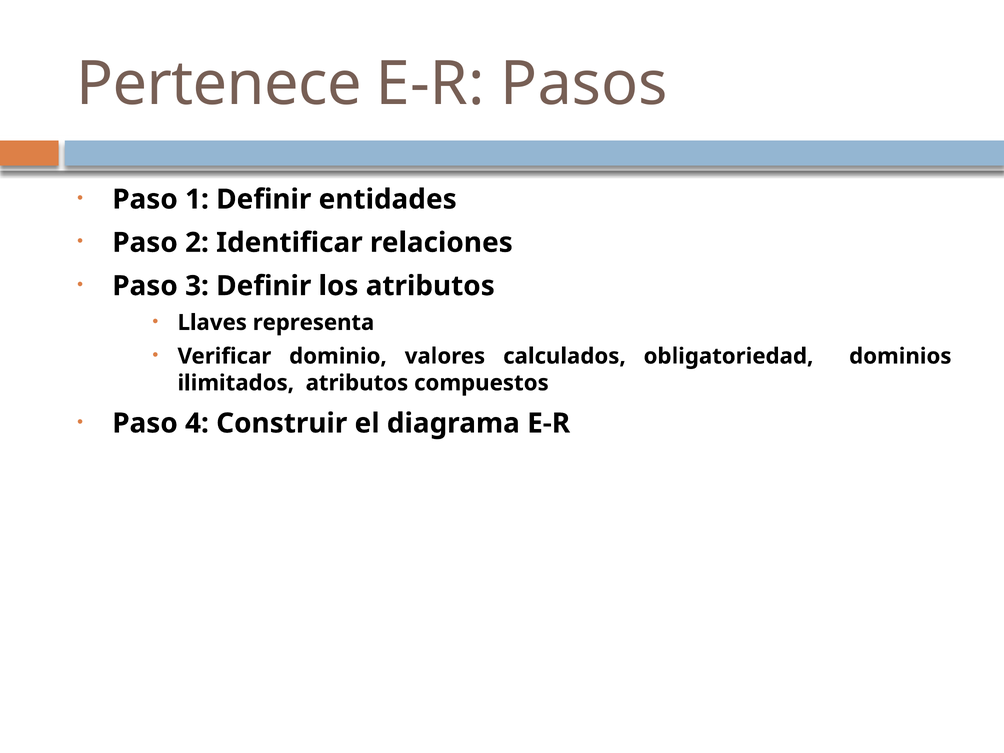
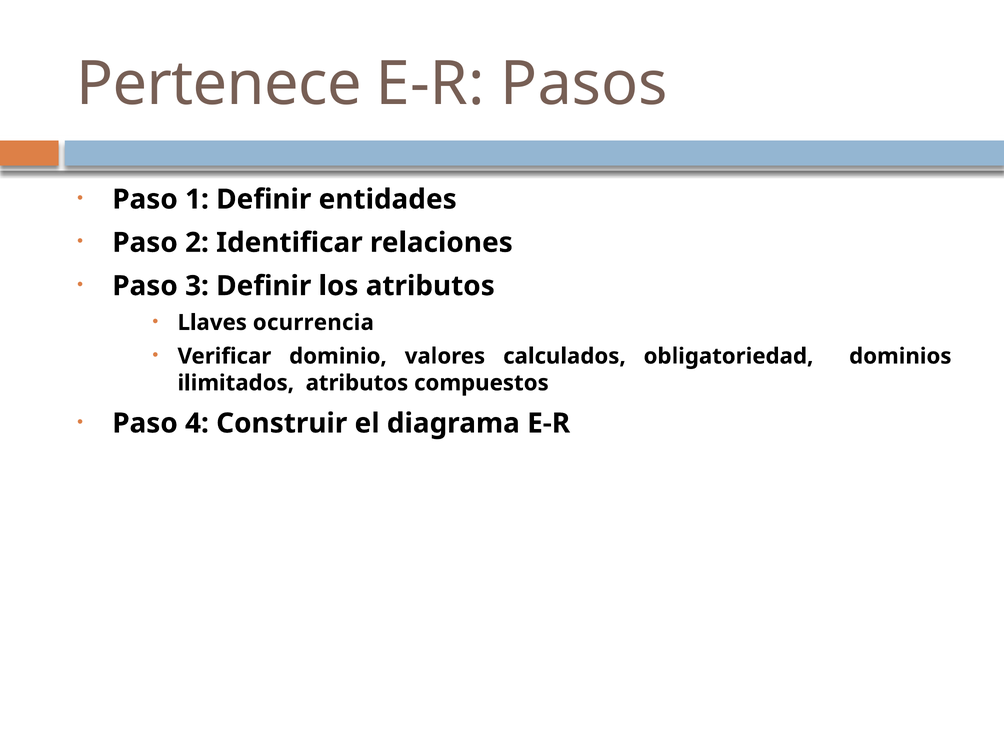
representa: representa -> ocurrencia (313, 323)
